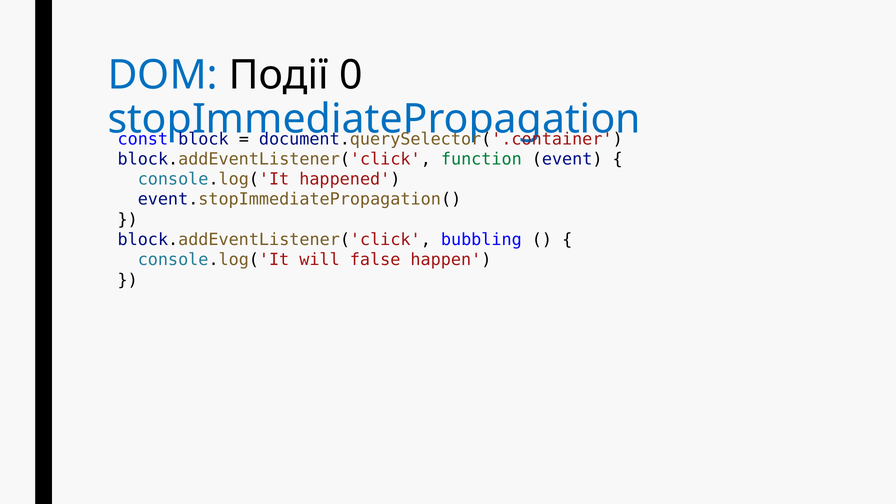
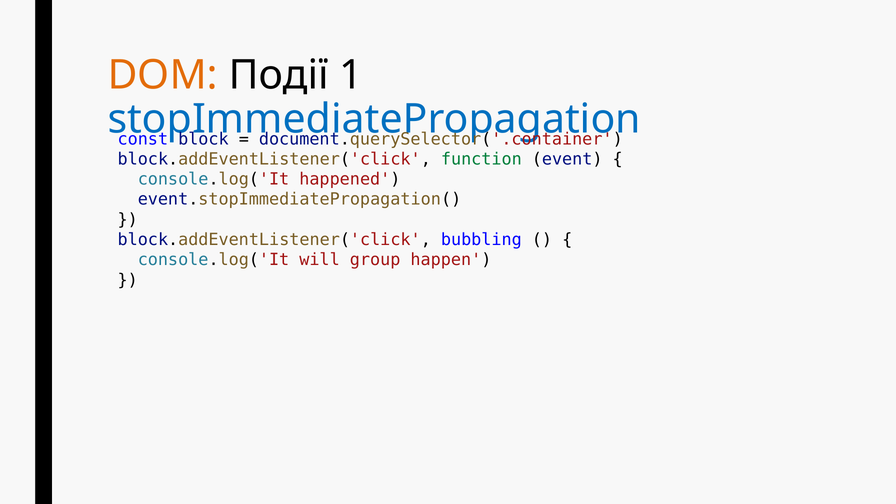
DOM colour: blue -> orange (163, 75)
0: 0 -> 1 (351, 75)
false: false -> group (375, 260)
